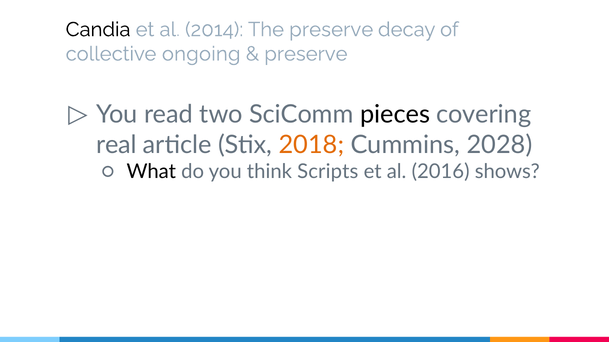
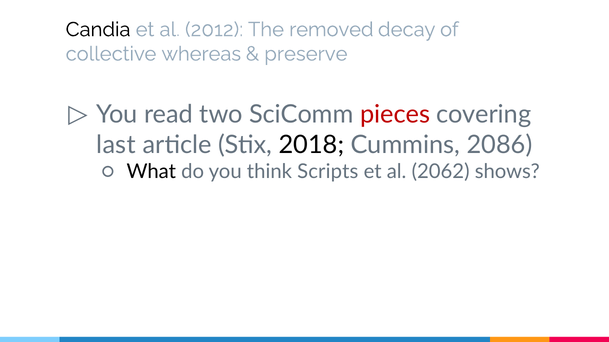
2014: 2014 -> 2012 (214, 30)
The preserve: preserve -> removed (331, 30)
ongoing: ongoing -> whereas (201, 54)
pieces colour: black -> red (395, 115)
real: real -> last (116, 145)
2018 colour: orange -> black (311, 145)
2028: 2028 -> 2086 (500, 145)
2016: 2016 -> 2062 (441, 172)
